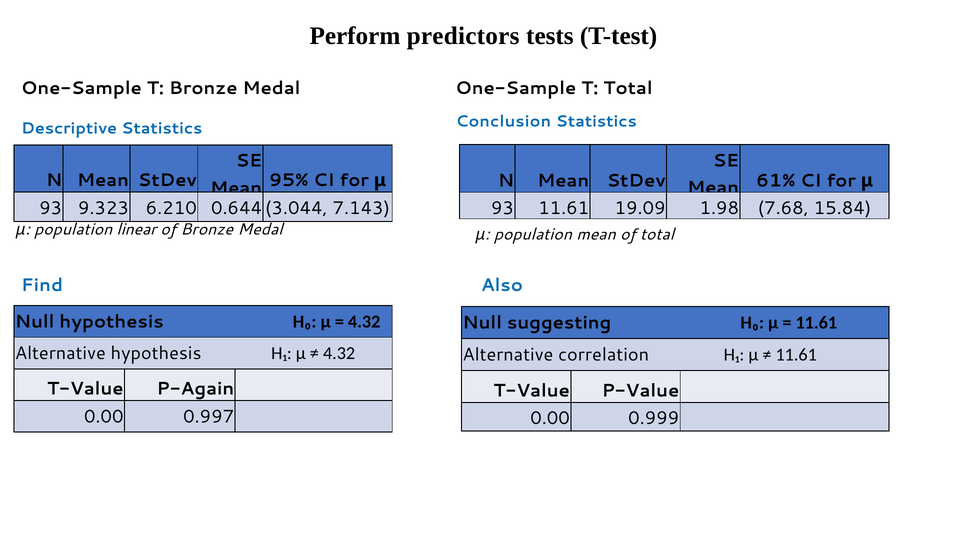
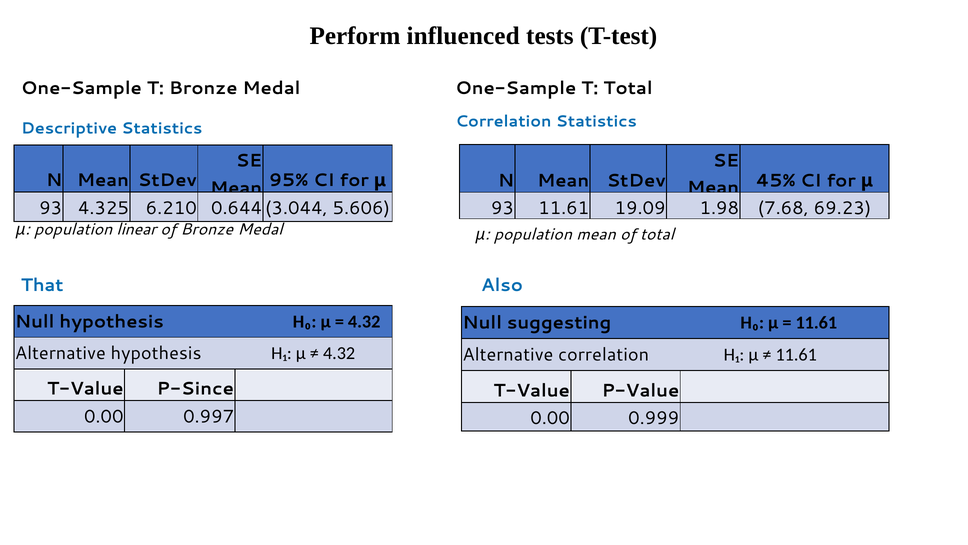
predictors: predictors -> influenced (463, 36)
Conclusion: Conclusion -> Correlation (503, 121)
61%: 61% -> 45% (776, 180)
9.323: 9.323 -> 4.325 (103, 208)
7.143: 7.143 -> 5.606 (361, 208)
15.84: 15.84 -> 69.23 (843, 208)
Find: Find -> That (42, 285)
P-Again: P-Again -> P-Since (195, 388)
